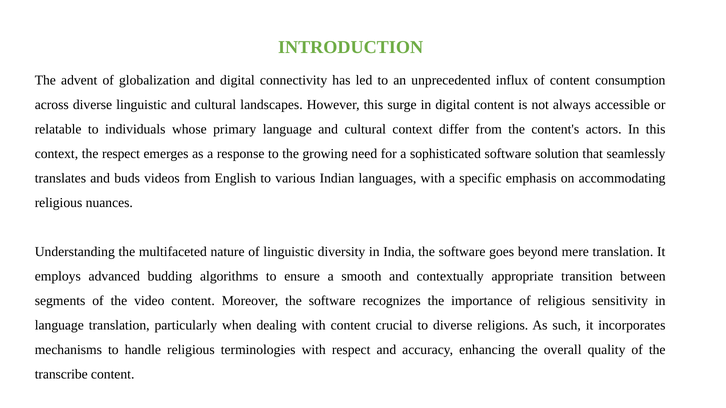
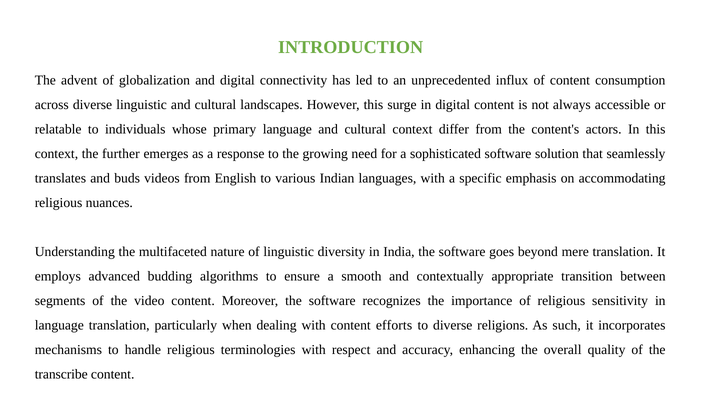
the respect: respect -> further (121, 154)
crucial: crucial -> efforts (394, 325)
